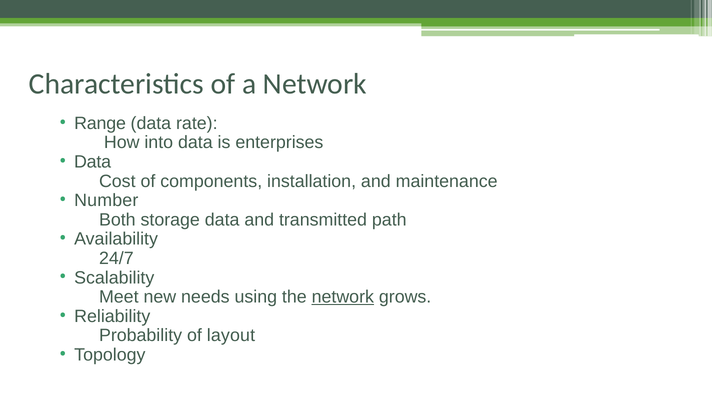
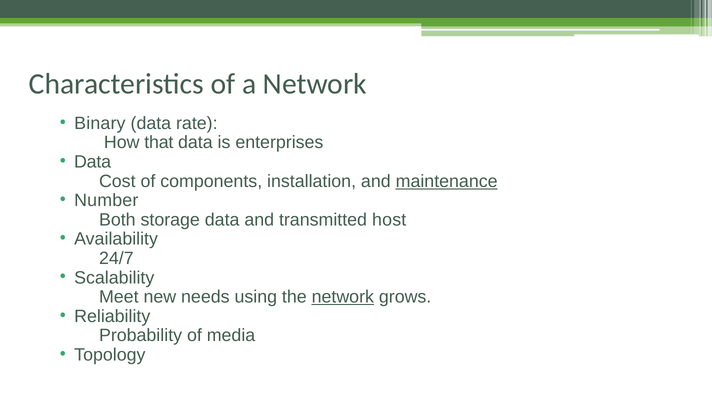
Range: Range -> Binary (100, 123)
into: into -> that (159, 143)
maintenance underline: none -> present (447, 181)
path: path -> host (389, 220)
layout: layout -> media (231, 336)
